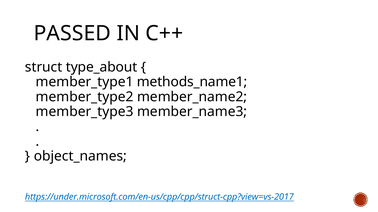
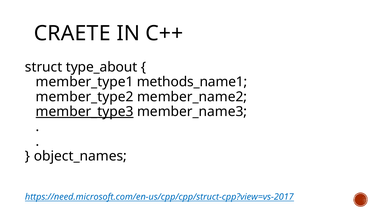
PASSED: PASSED -> CRAETE (72, 33)
member_type3 underline: none -> present (85, 112)
https://under.microsoft.com/en-us/cpp/cpp/struct-cpp?view=vs-2017: https://under.microsoft.com/en-us/cpp/cpp/struct-cpp?view=vs-2017 -> https://need.microsoft.com/en-us/cpp/cpp/struct-cpp?view=vs-2017 (159, 197)
